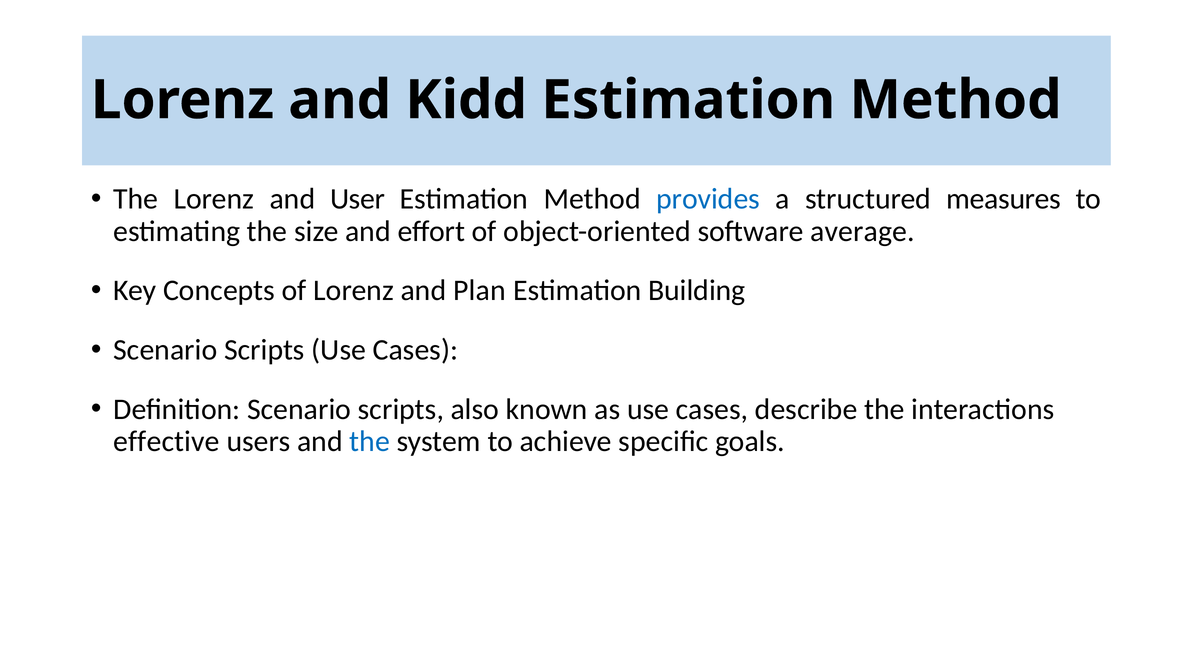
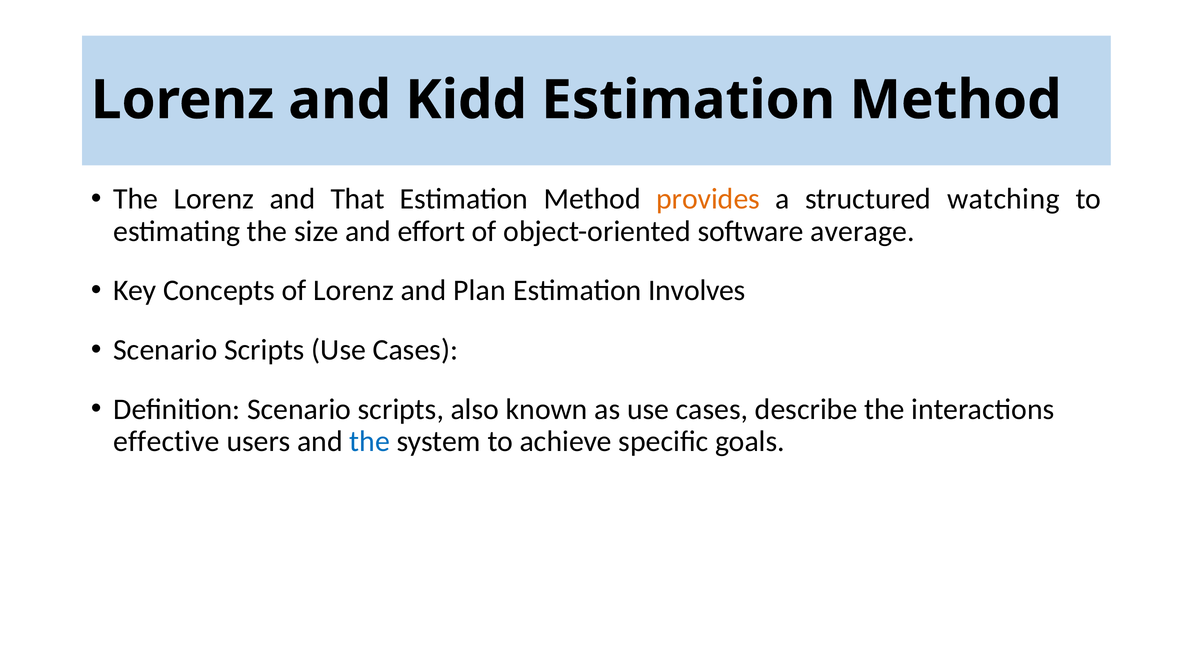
User: User -> That (358, 199)
provides colour: blue -> orange (708, 199)
measures: measures -> watching (1003, 199)
Building: Building -> Involves (697, 291)
